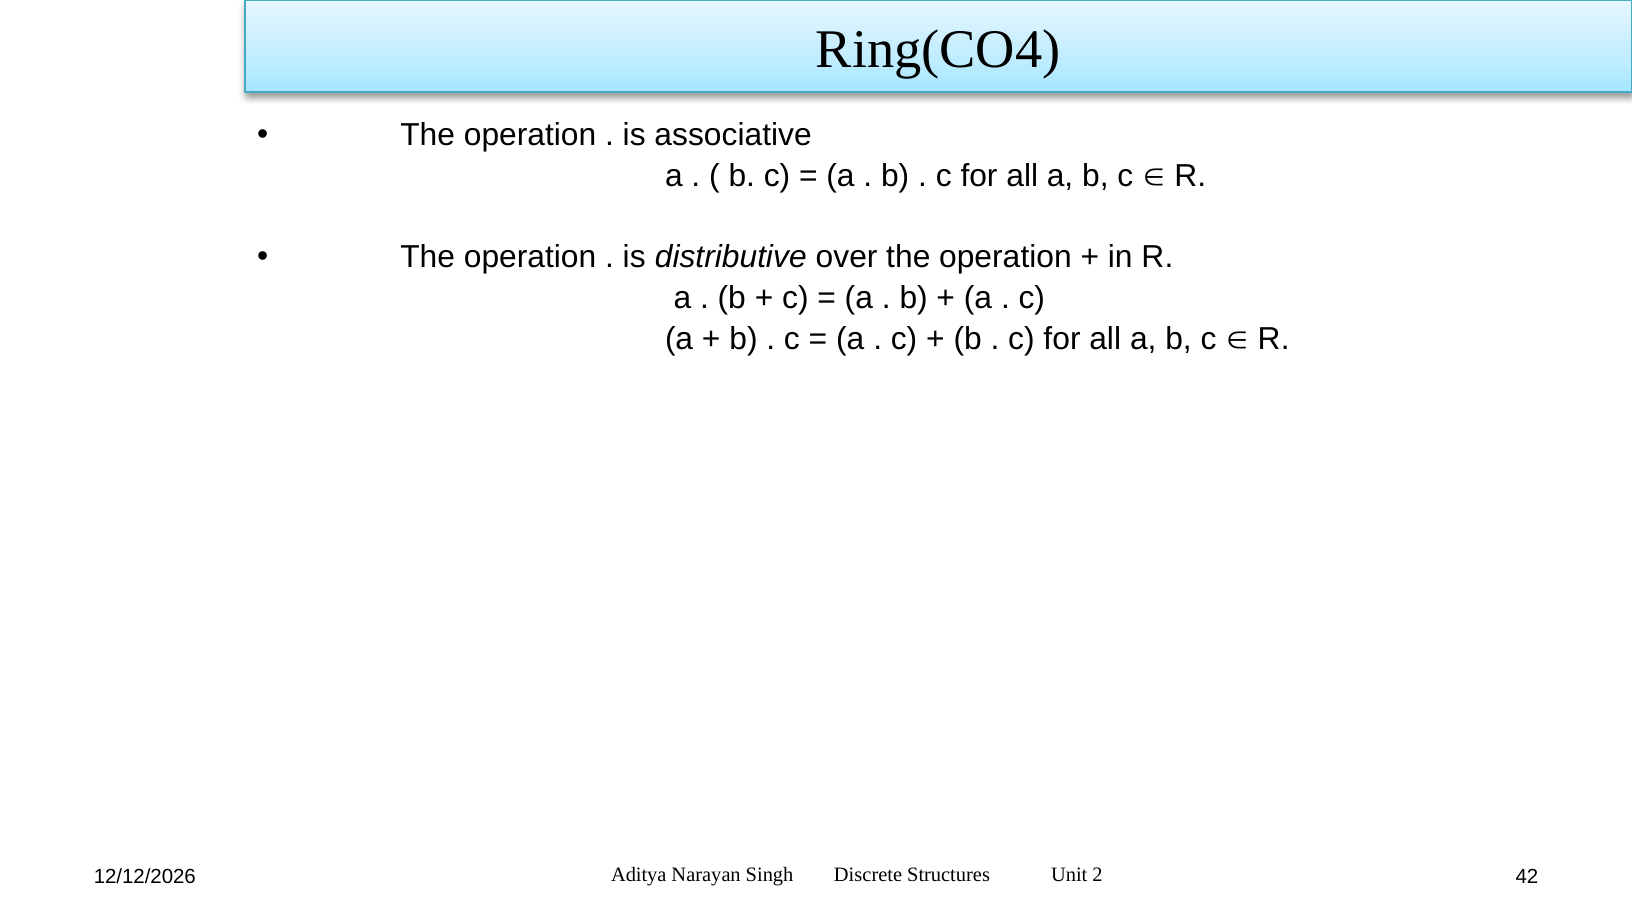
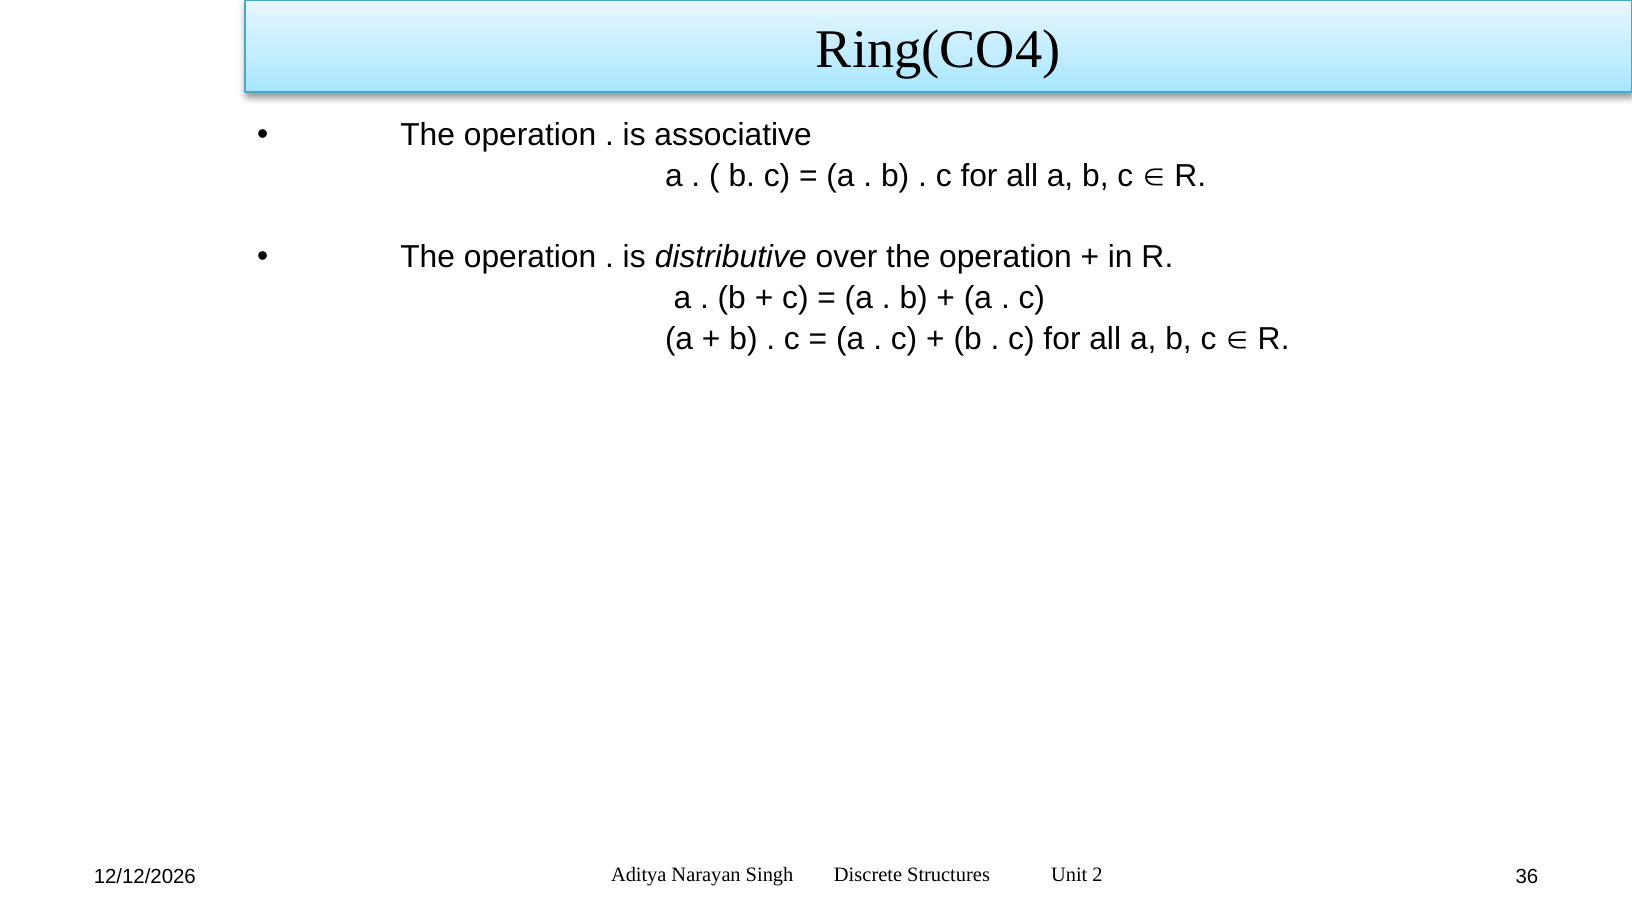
42: 42 -> 36 (1527, 877)
